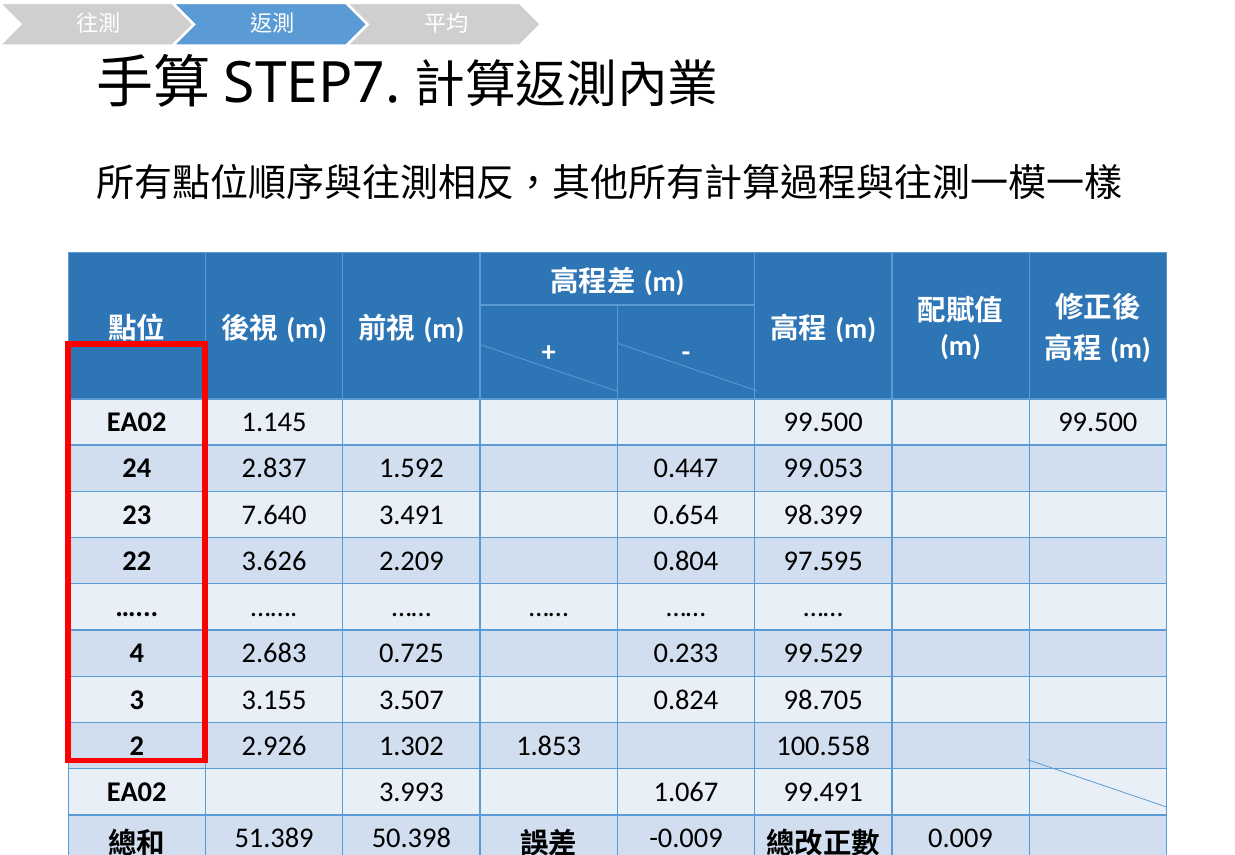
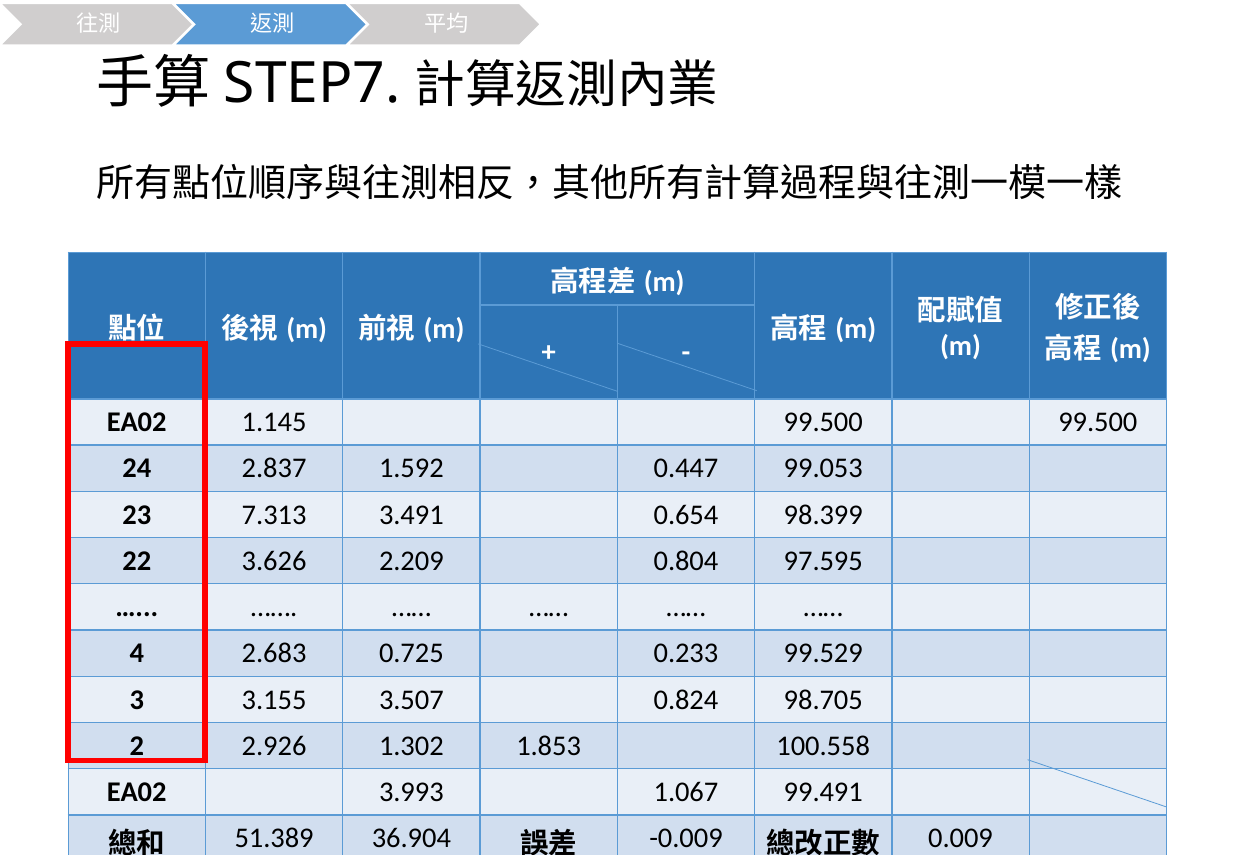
7.640: 7.640 -> 7.313 (274, 515)
50.398: 50.398 -> 36.904 (411, 838)
